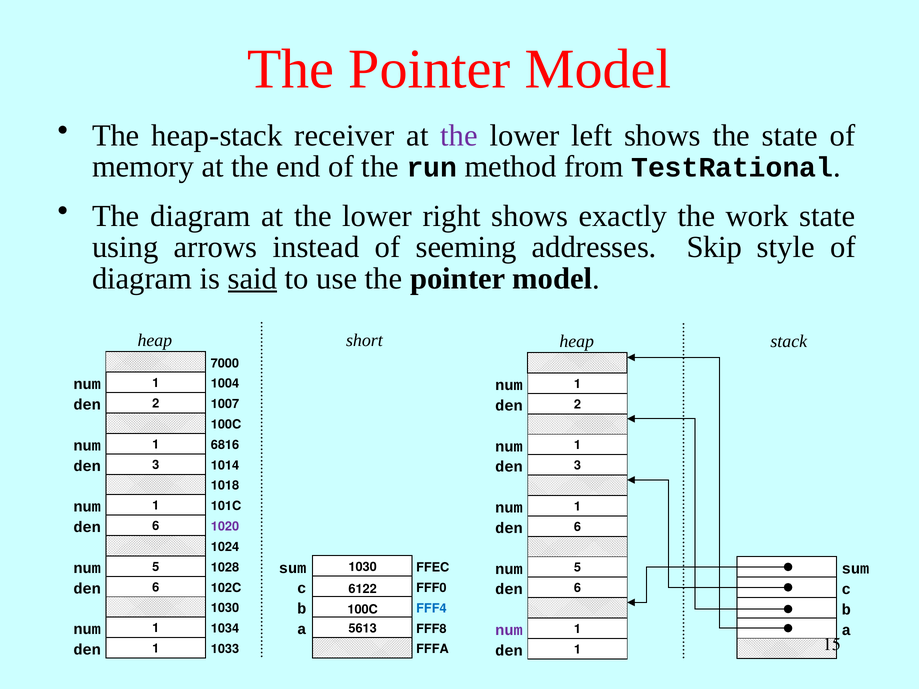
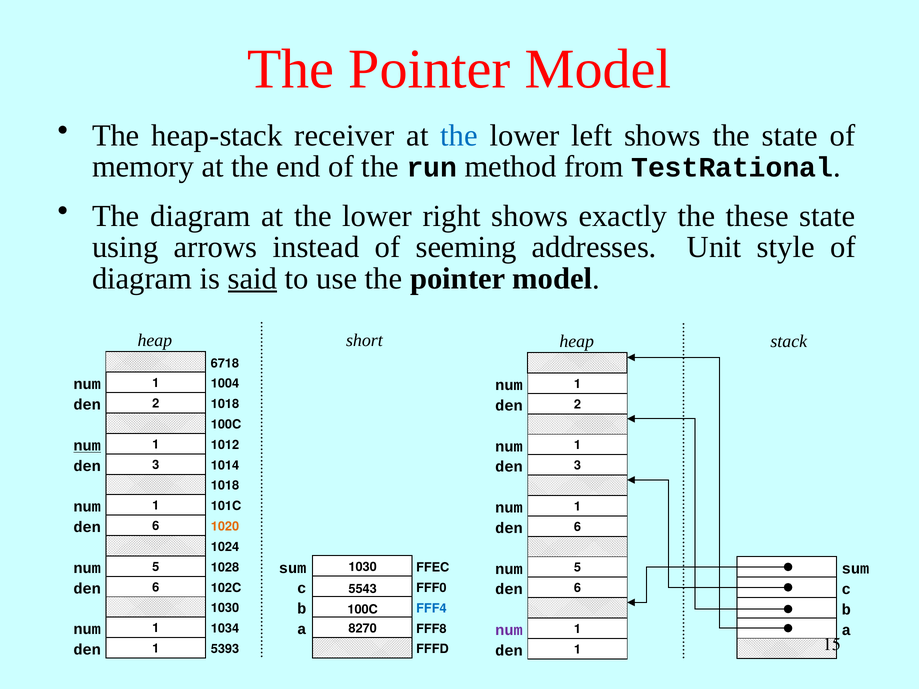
the colour: purple -> blue (459, 136)
work: work -> these (757, 216)
Skip: Skip -> Unit (714, 247)
7000: 7000 -> 6718 (225, 363)
1007: 1007 -> 1018 (225, 404)
num underline: none -> present (87, 446)
6816: 6816 -> 1012 (225, 445)
1020 colour: purple -> orange (225, 527)
6122: 6122 -> 5543 (363, 589)
5613: 5613 -> 8270 (363, 629)
1033: 1033 -> 5393 (225, 649)
FFFA: FFFA -> FFFD (432, 649)
